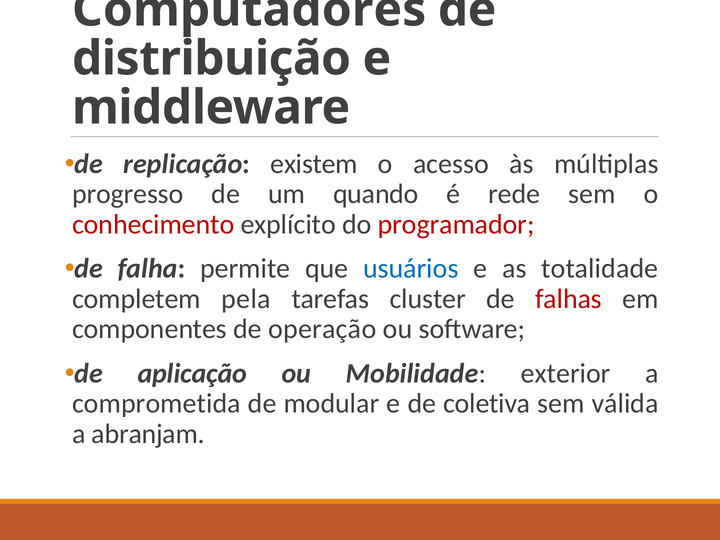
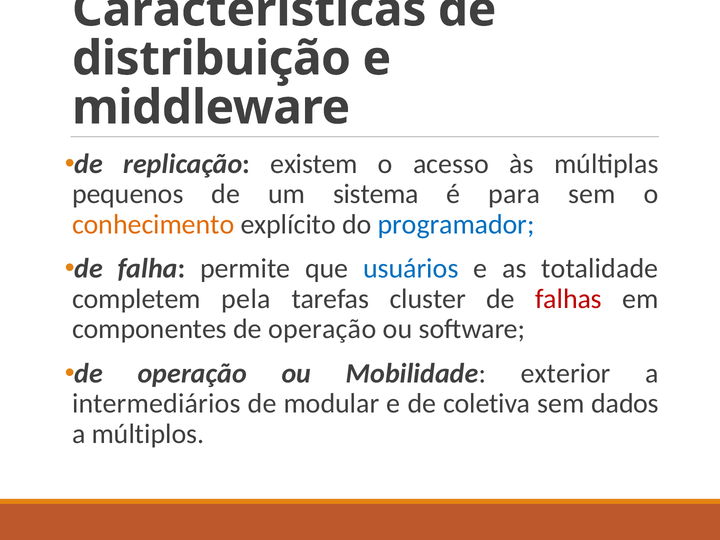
Computadores: Computadores -> Características (249, 10)
progresso: progresso -> pequenos (128, 194)
quando: quando -> sistema (376, 194)
rede: rede -> para (514, 194)
conhecimento colour: red -> orange (153, 224)
programador colour: red -> blue (456, 224)
aplicação: aplicação -> operação (192, 373)
comprometida: comprometida -> intermediários (156, 404)
válida: válida -> dados (625, 404)
abranjam: abranjam -> múltiplos (148, 434)
